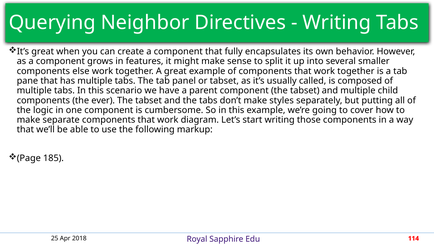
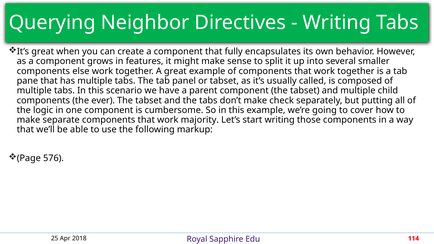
styles: styles -> check (282, 100)
diagram: diagram -> majority (200, 120)
185: 185 -> 576 (53, 158)
